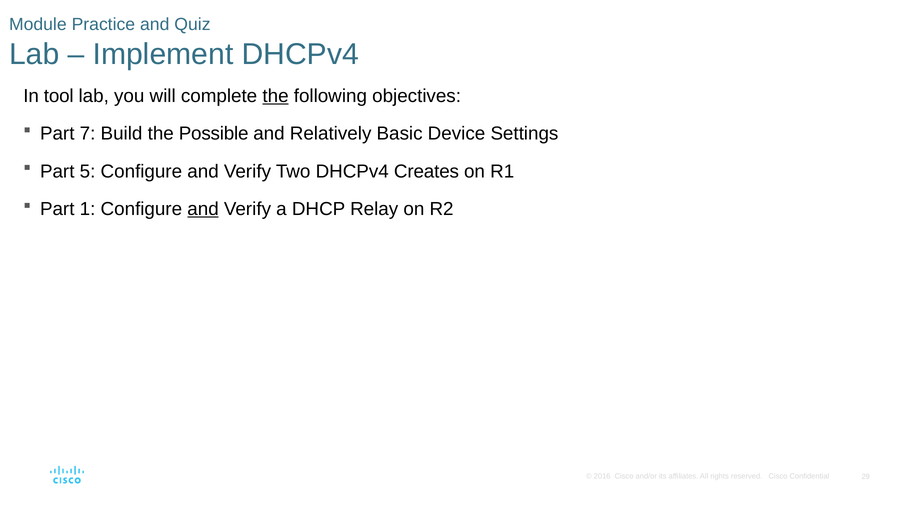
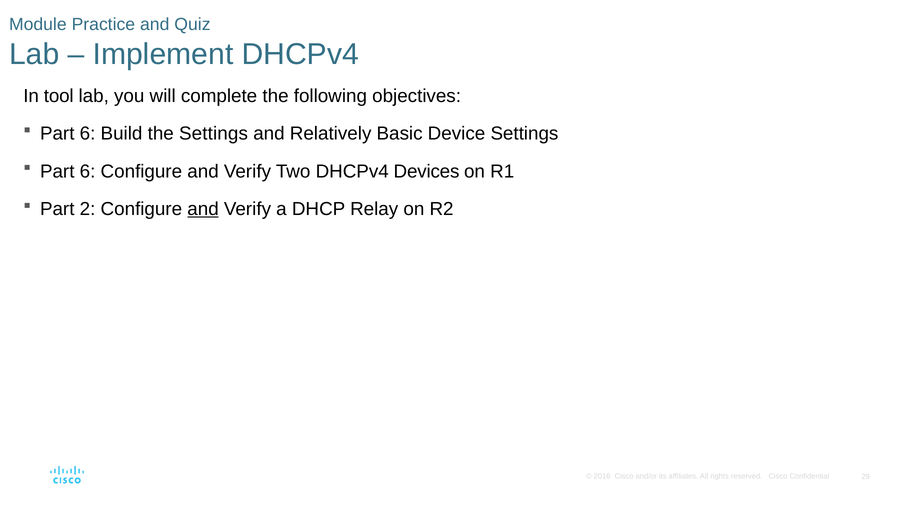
the underline: present -> none (276, 96)
7: 7 -> 6 (87, 134)
the Possible: Possible -> Settings (214, 134)
5: 5 -> 6 (87, 171)
Creates: Creates -> Devices (427, 171)
1: 1 -> 2 (87, 209)
